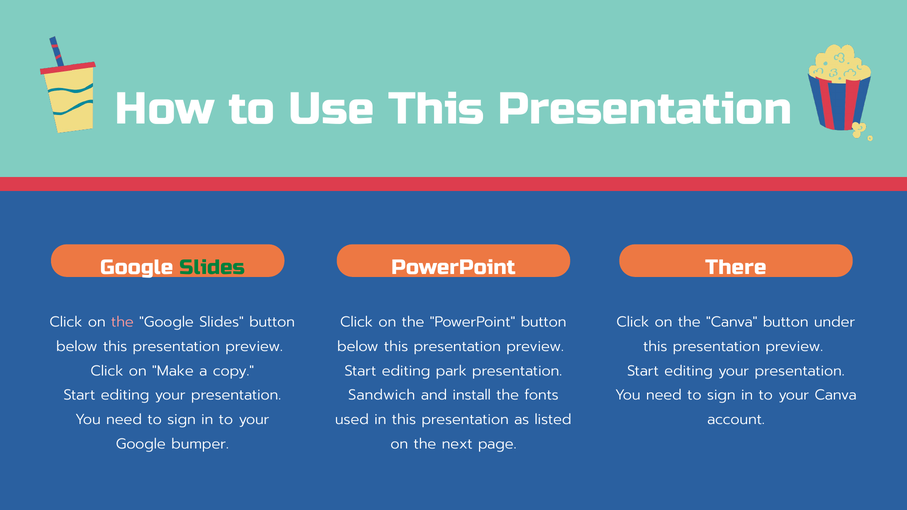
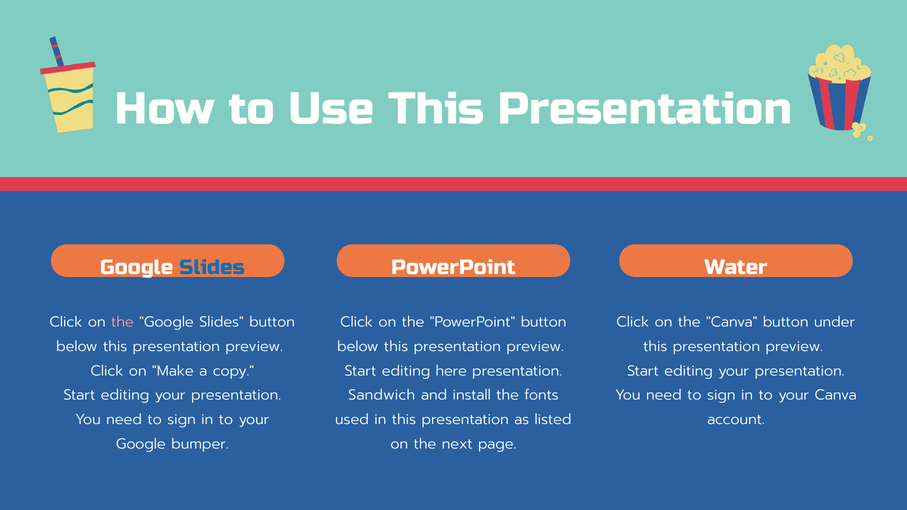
Slides colour: green -> blue (212, 267)
There: There -> Water (736, 267)
park: park -> here (451, 371)
